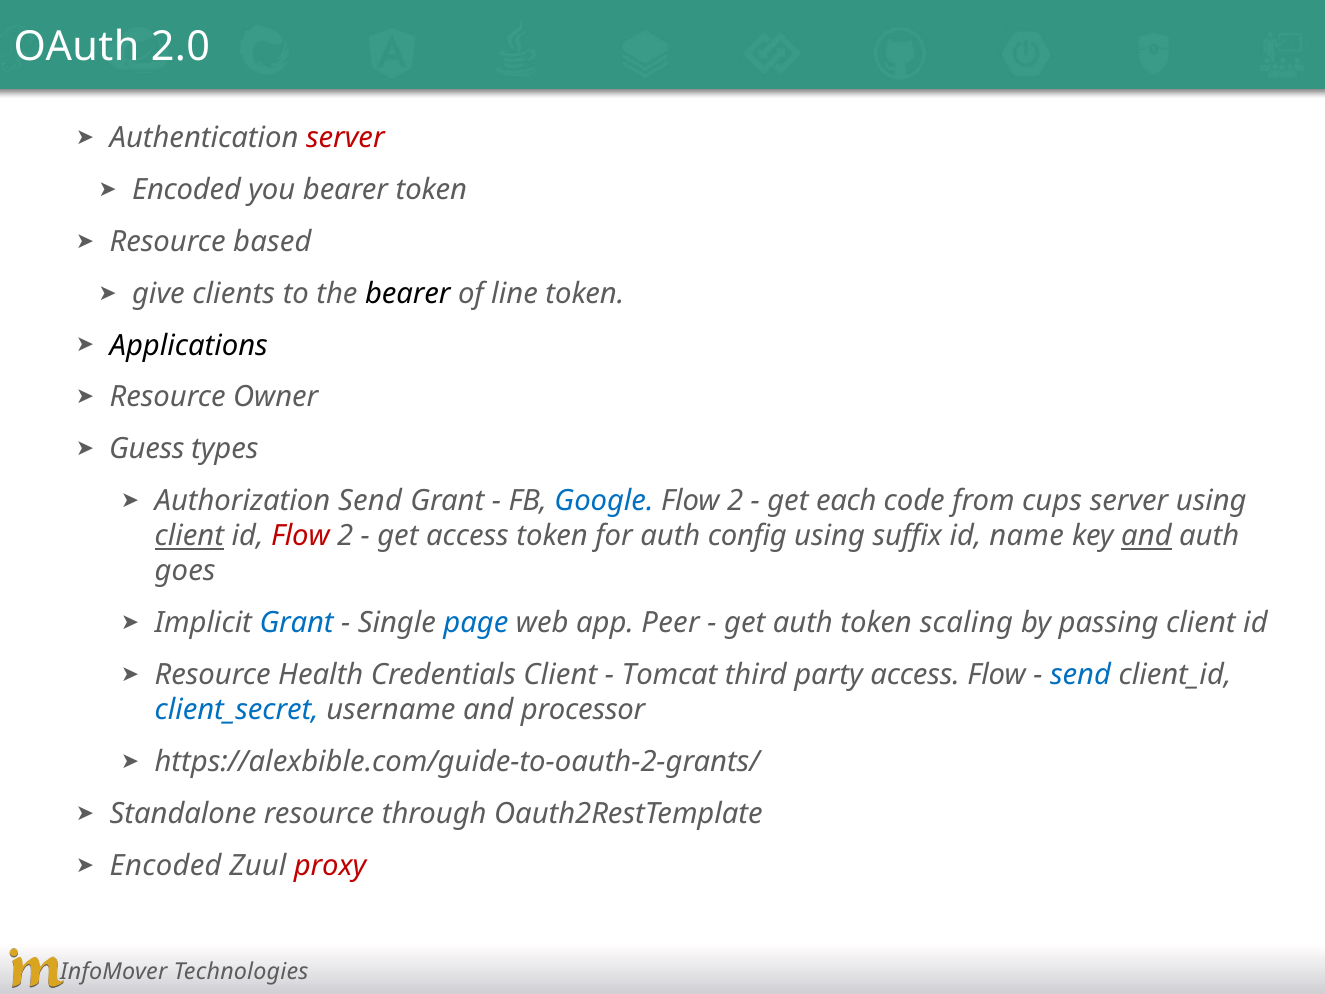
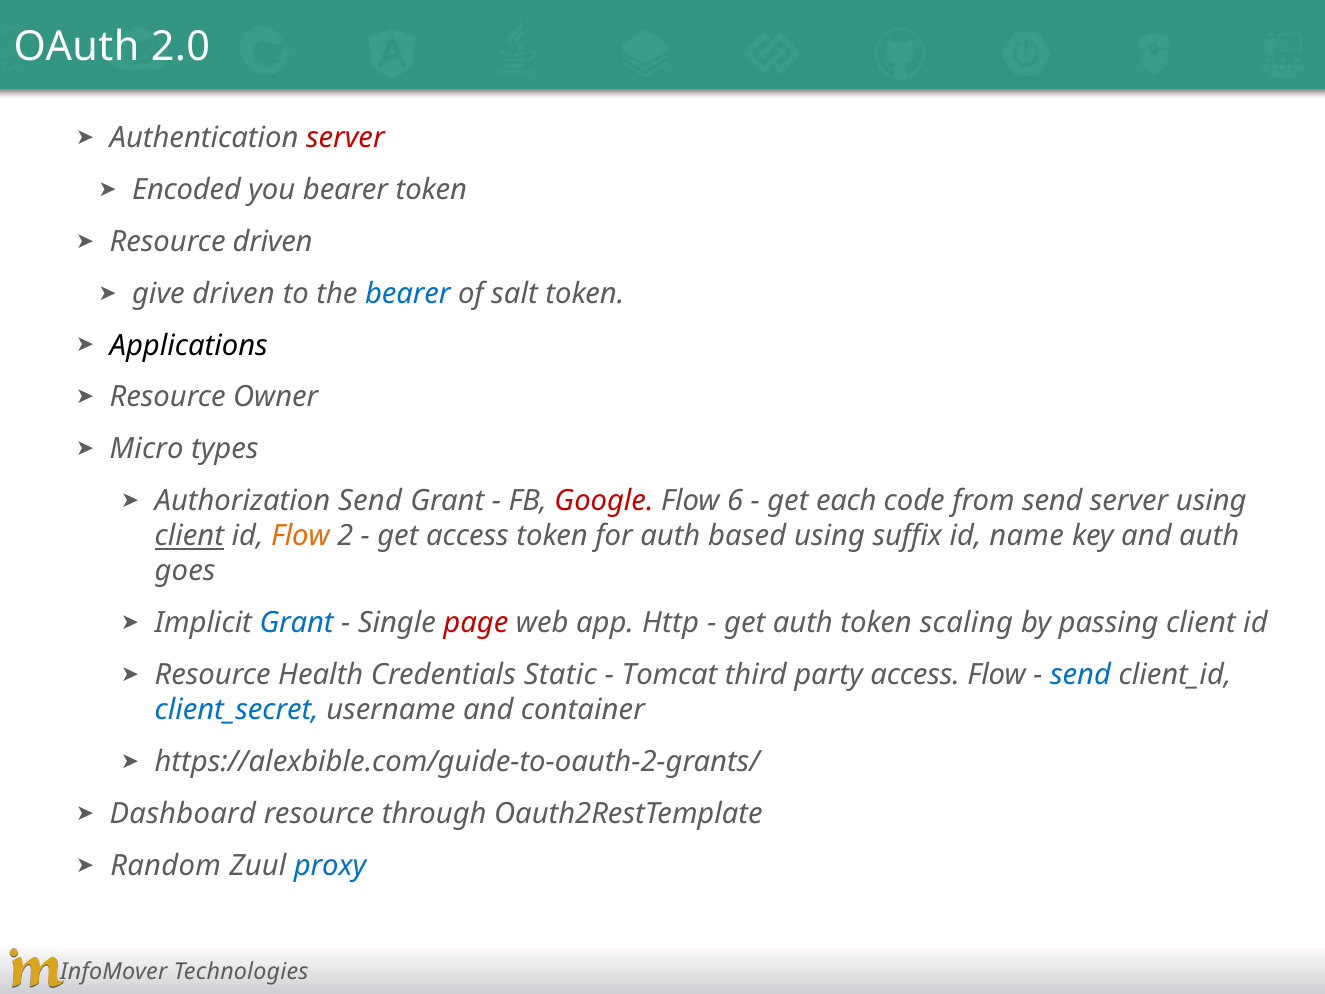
Resource based: based -> driven (273, 242)
give clients: clients -> driven (234, 294)
bearer colour: black -> blue (408, 294)
line: line -> salt (515, 294)
Guess: Guess -> Micro (147, 449)
Google colour: blue -> red (604, 501)
2: 2 -> 6 (735, 501)
from cups: cups -> send (1052, 501)
Flow colour: red -> orange (300, 536)
config: config -> based (747, 536)
and underline: present -> none (1146, 536)
page colour: blue -> red (476, 623)
Peer: Peer -> Http (671, 623)
Credentials Client: Client -> Static (560, 675)
processor: processor -> container (583, 710)
Standalone: Standalone -> Dashboard (183, 814)
Encoded: Encoded -> Random (166, 865)
proxy colour: red -> blue (330, 865)
